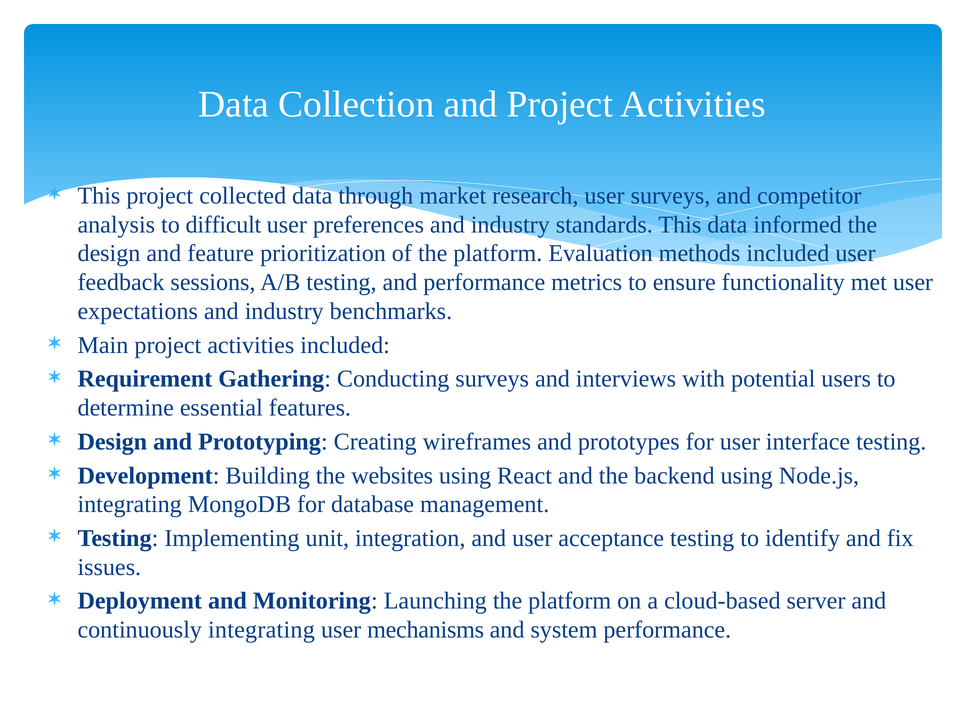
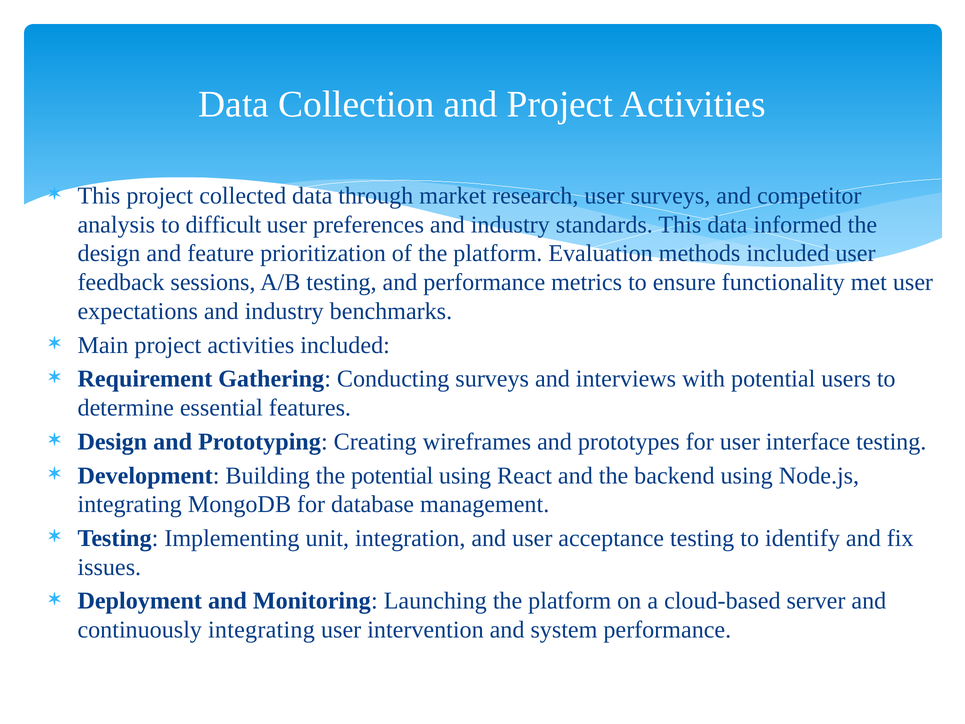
the websites: websites -> potential (392, 475)
mechanisms: mechanisms -> intervention (425, 630)
